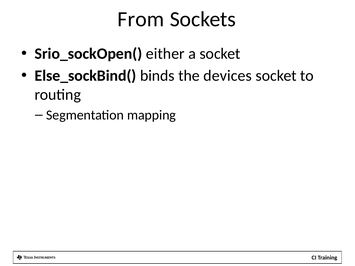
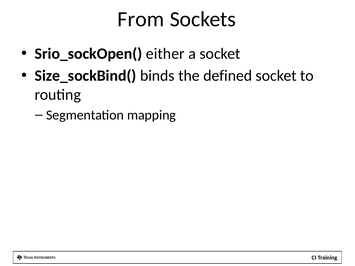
Else_sockBind(: Else_sockBind( -> Size_sockBind( (85, 76)
devices: devices -> defined (228, 76)
